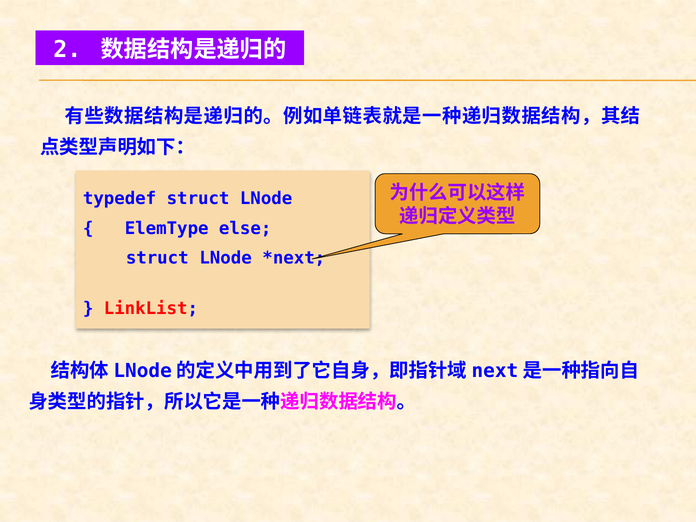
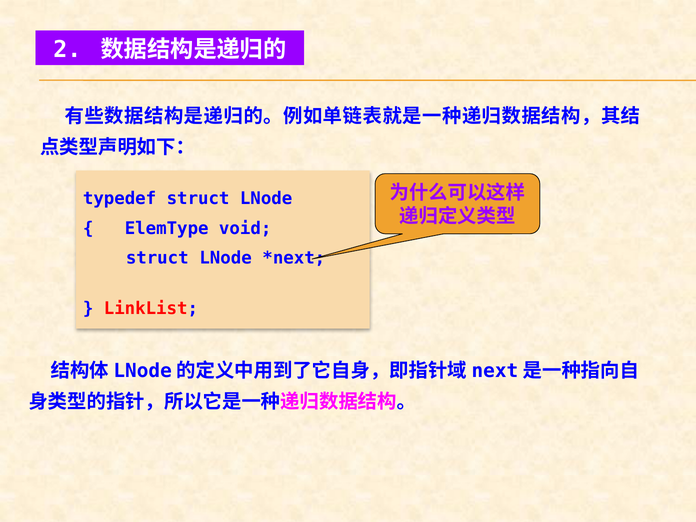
else: else -> void (245, 228)
